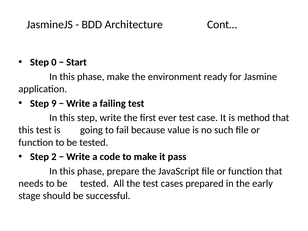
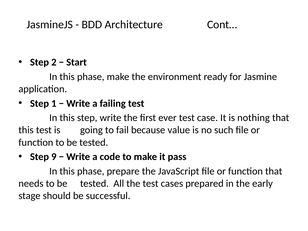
0: 0 -> 2 (54, 62)
9: 9 -> 1 (54, 103)
method: method -> nothing (254, 118)
2: 2 -> 9 (54, 157)
